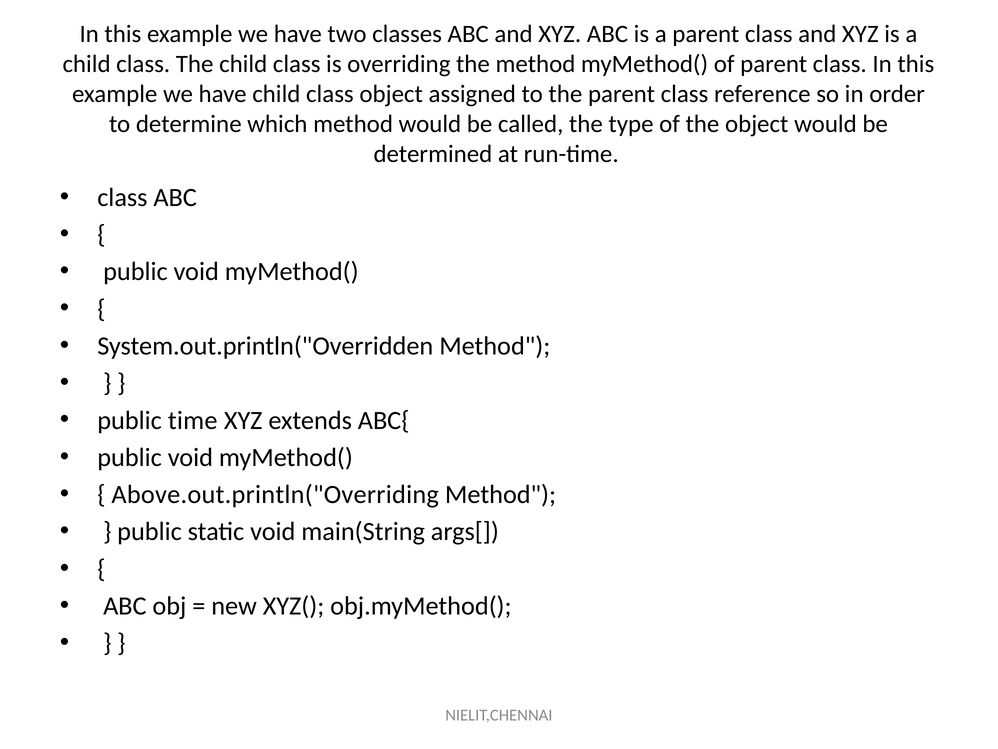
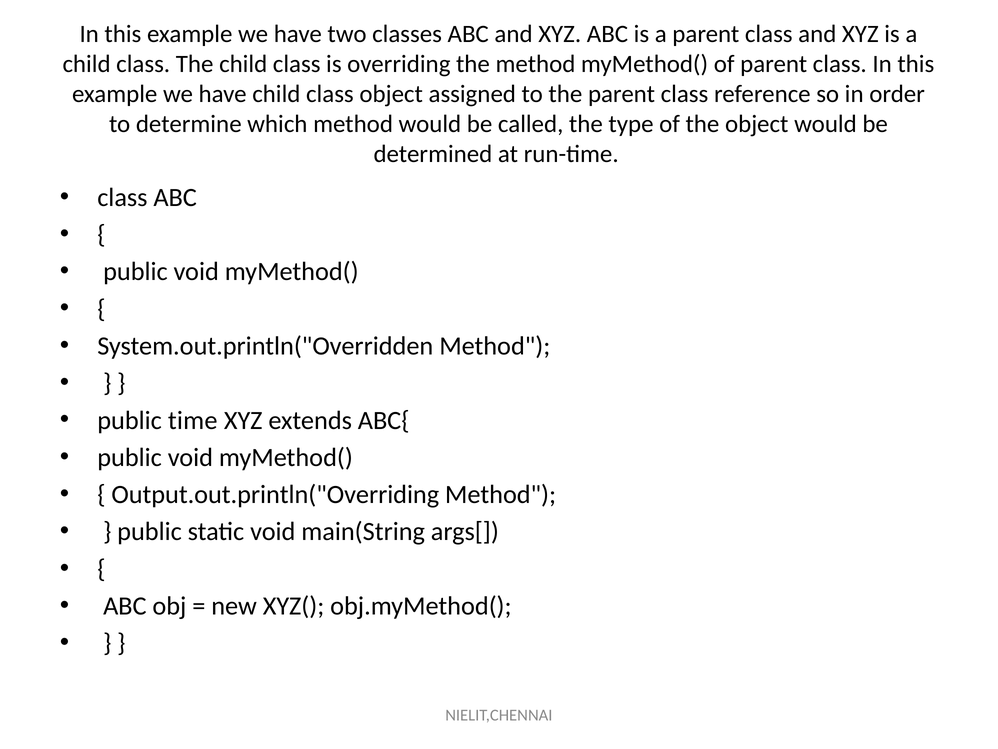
Above.out.println("Overriding: Above.out.println("Overriding -> Output.out.println("Overriding (275, 494)
